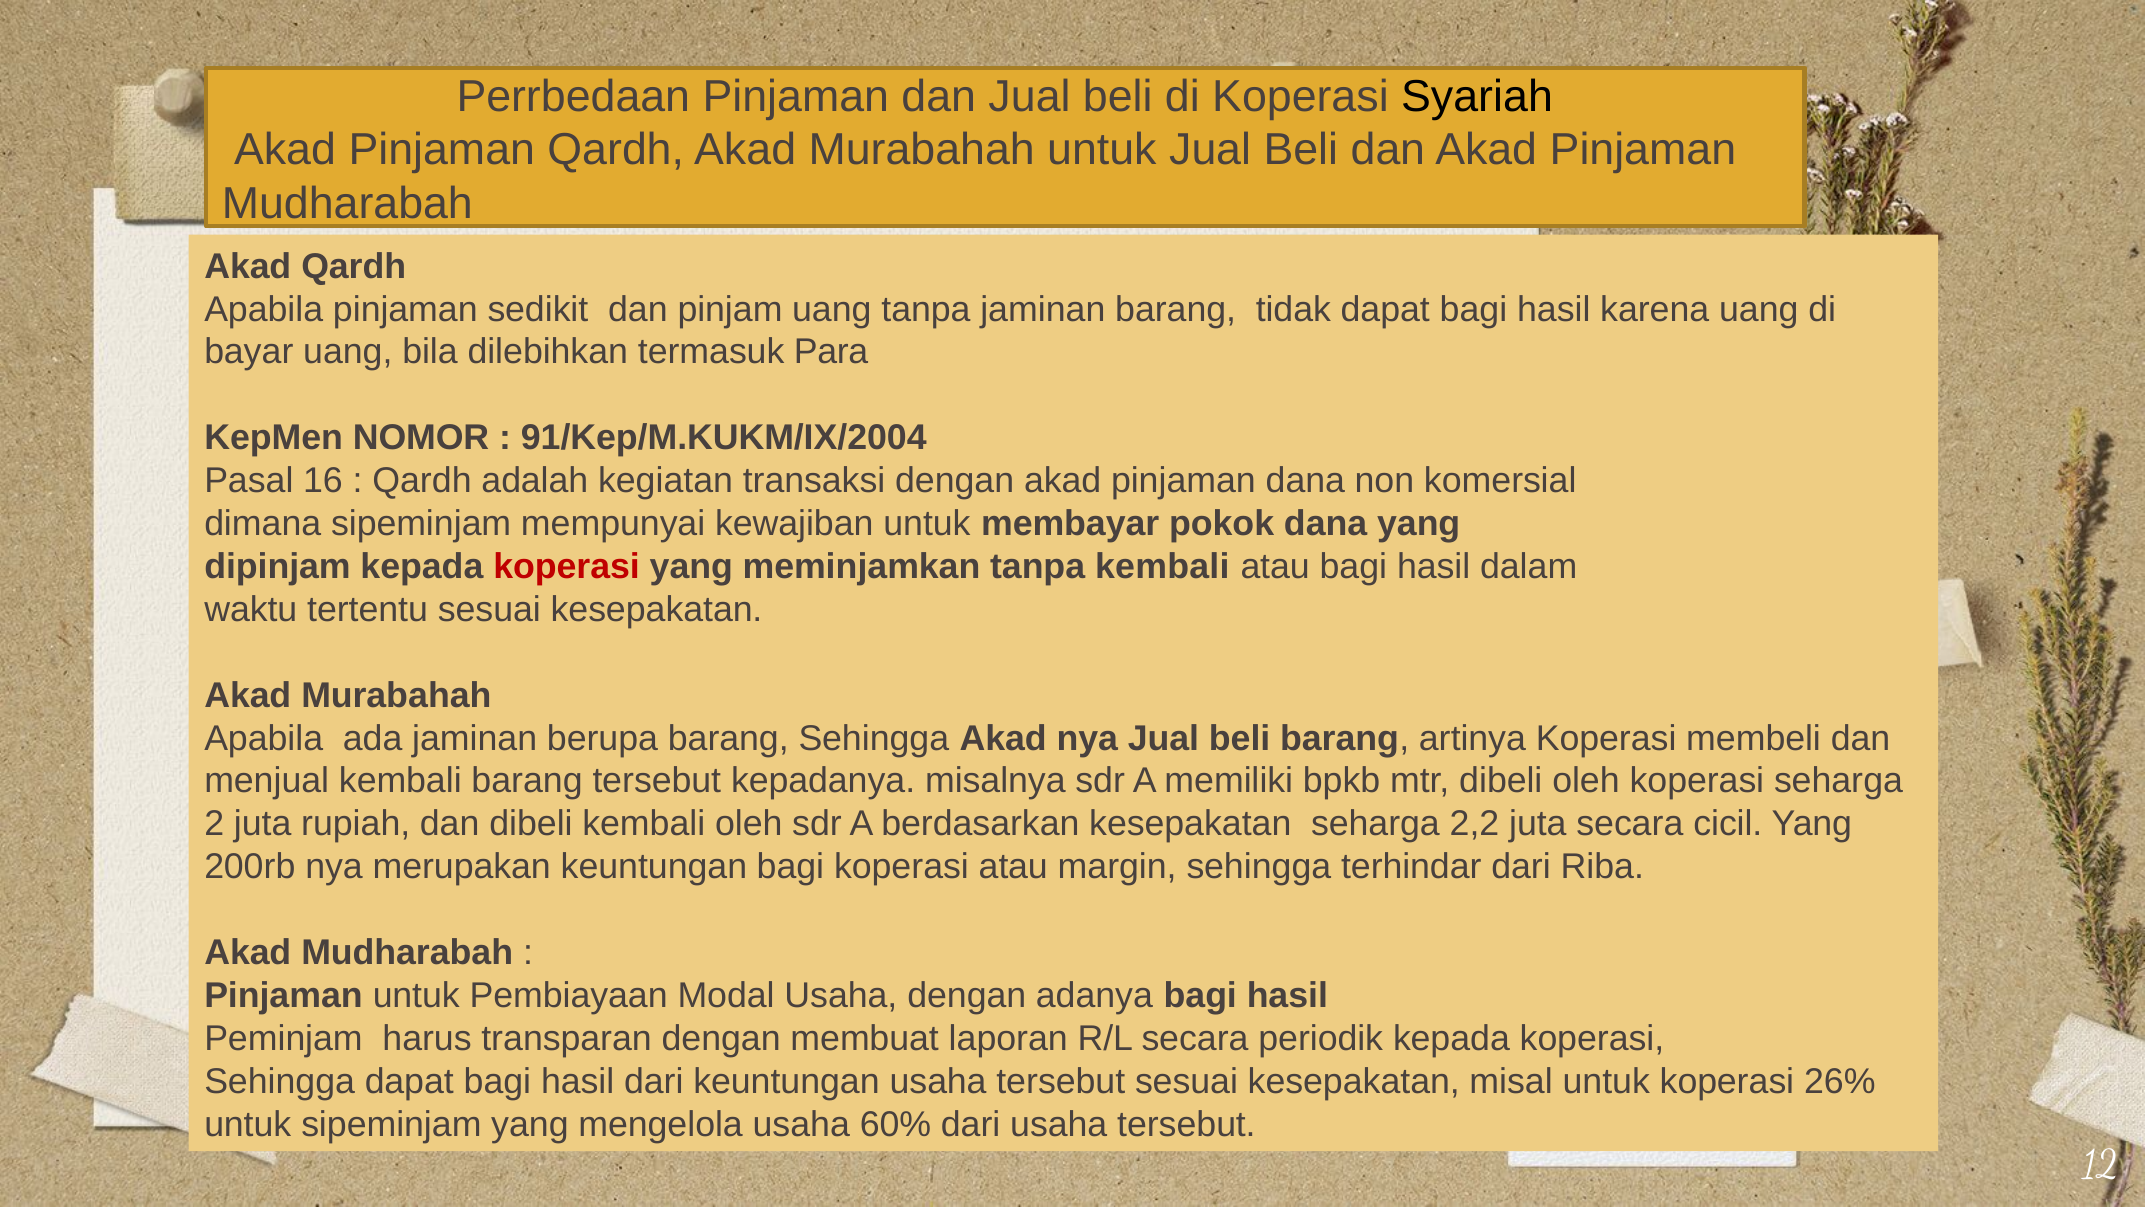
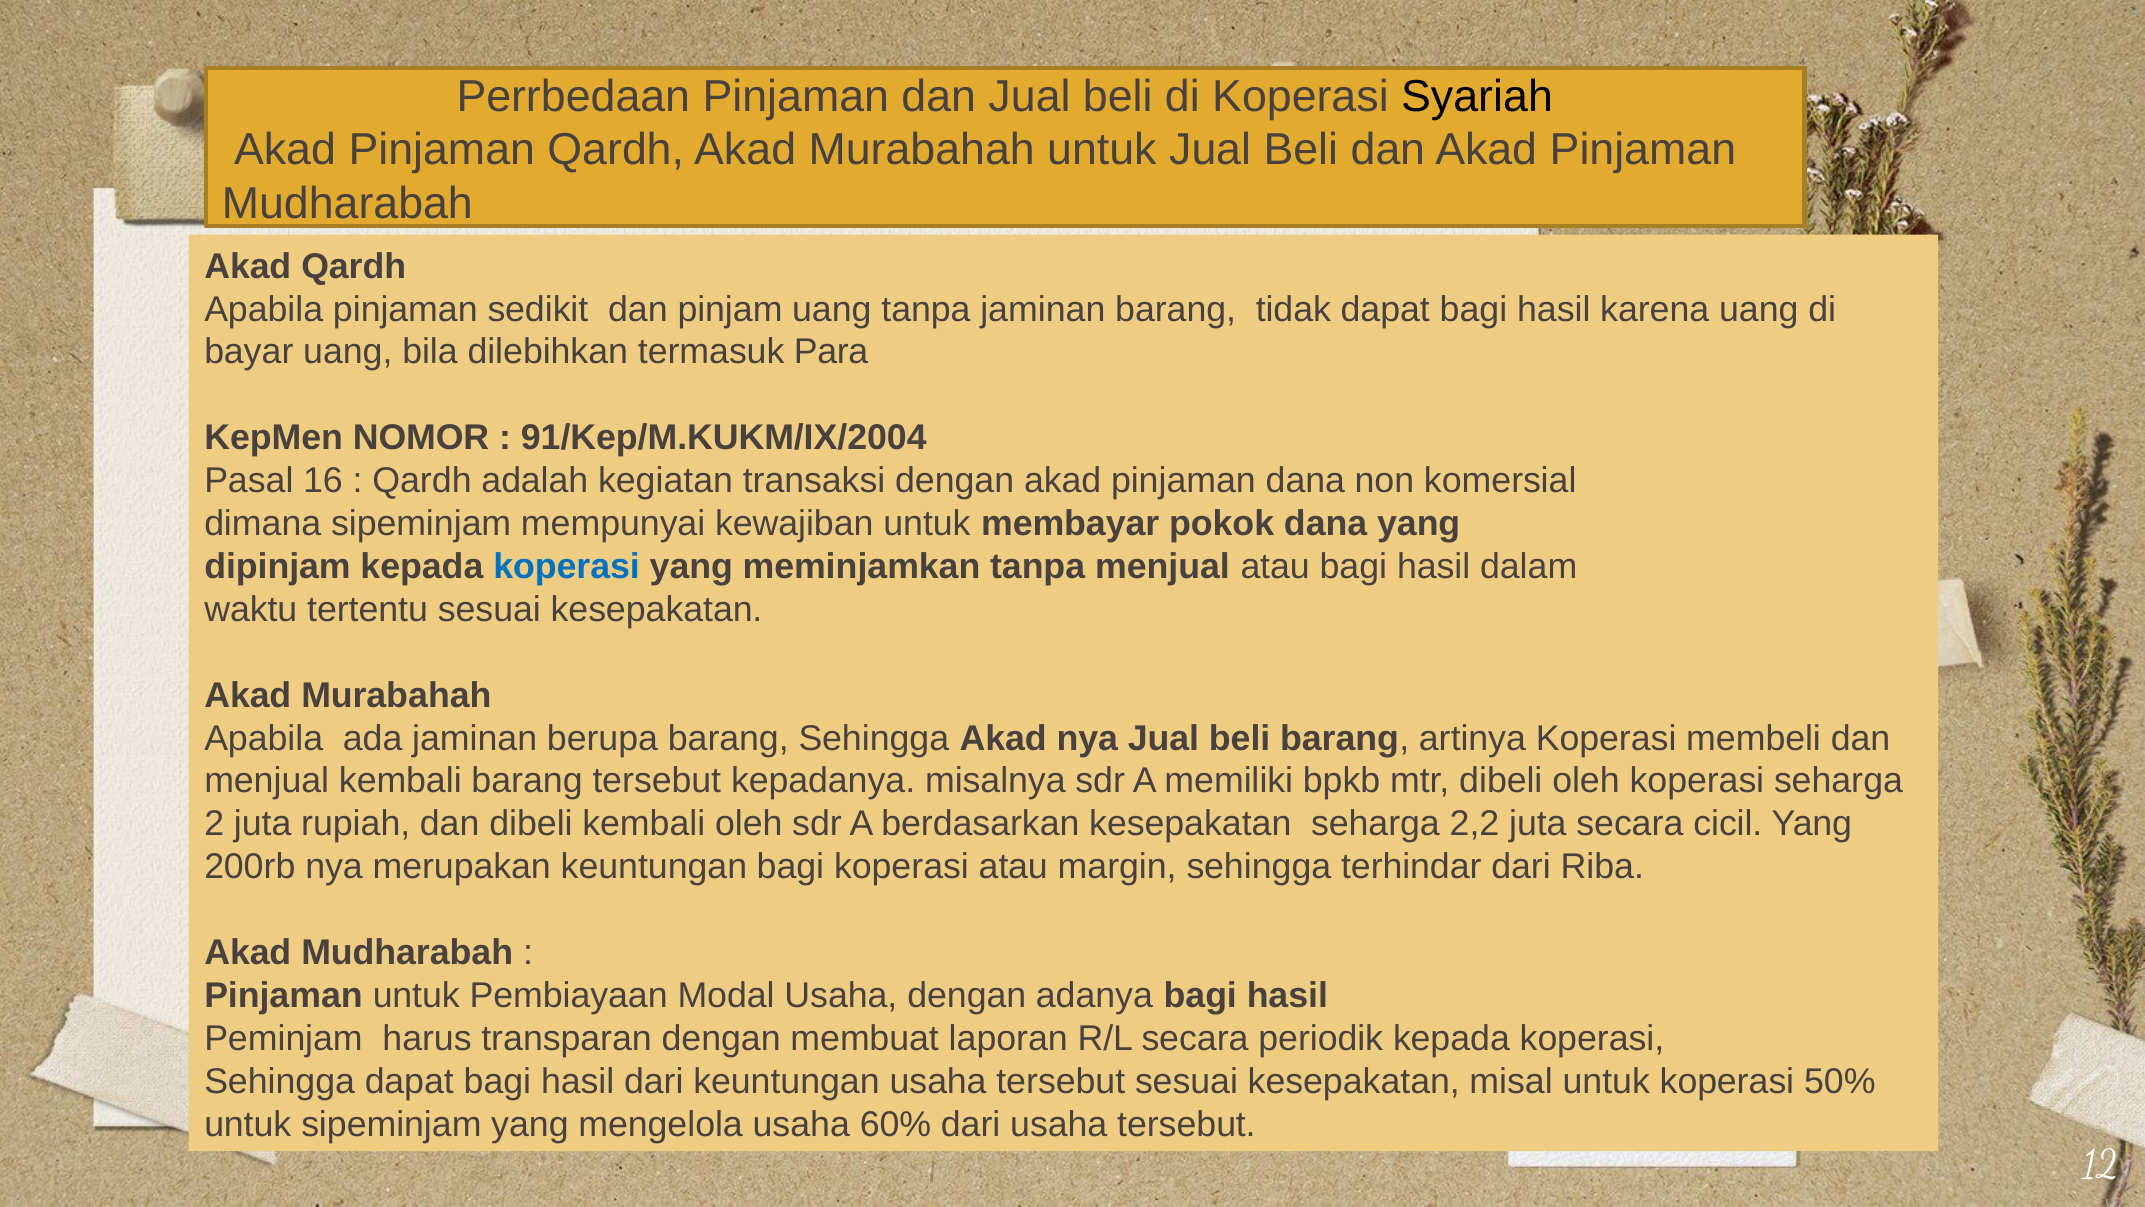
koperasi colour: red -> blue (567, 566)
tanpa kembali: kembali -> menjual (1162, 566)
26%: 26% -> 50% (1840, 1081)
